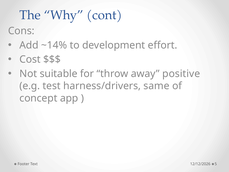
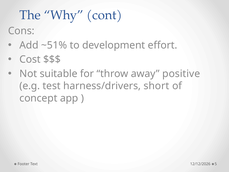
~14%: ~14% -> ~51% (54, 45)
same: same -> short (156, 86)
